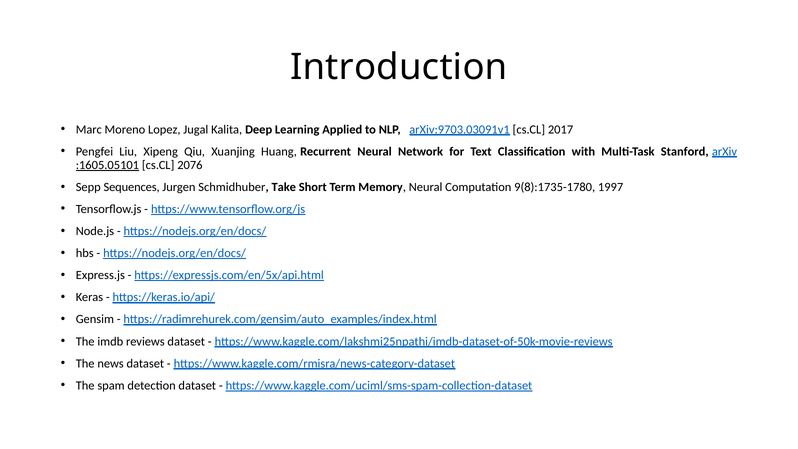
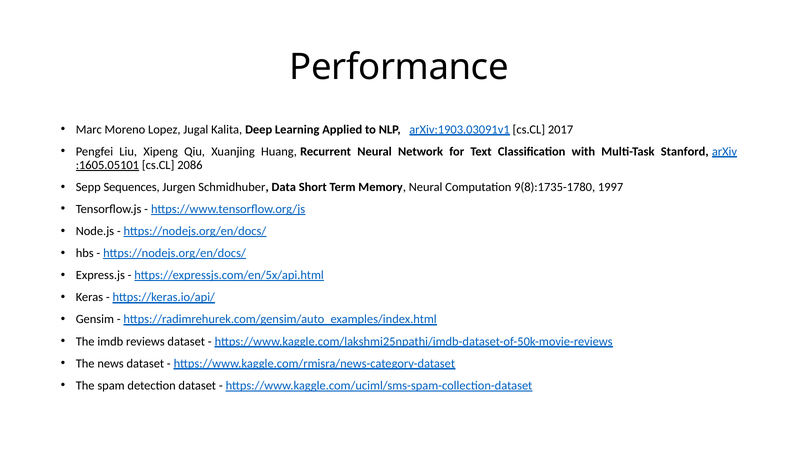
Introduction: Introduction -> Performance (399, 67)
arXiv:9703.03091v1: arXiv:9703.03091v1 -> arXiv:1903.03091v1 (459, 129)
2076: 2076 -> 2086 (190, 165)
Take: Take -> Data (284, 187)
